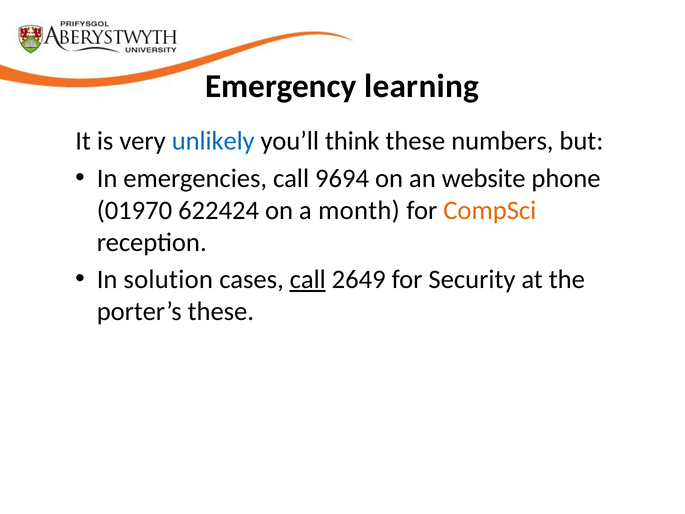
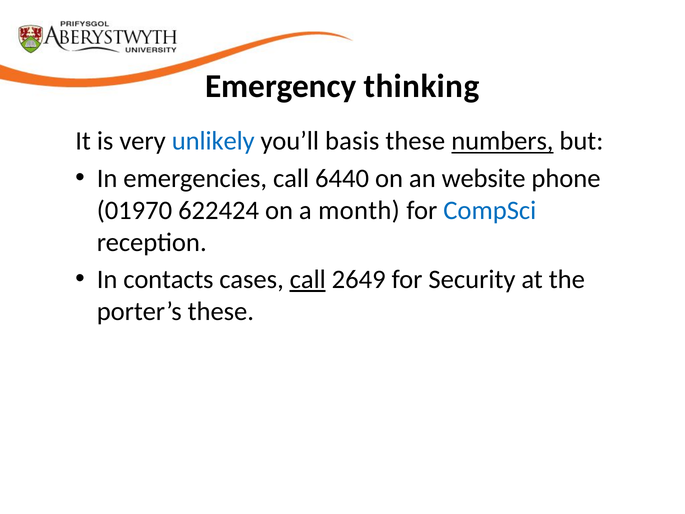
learning: learning -> thinking (422, 86)
think: think -> basis (352, 141)
numbers underline: none -> present (502, 141)
9694: 9694 -> 6440 (342, 178)
CompSci colour: orange -> blue (490, 210)
solution: solution -> contacts (168, 279)
